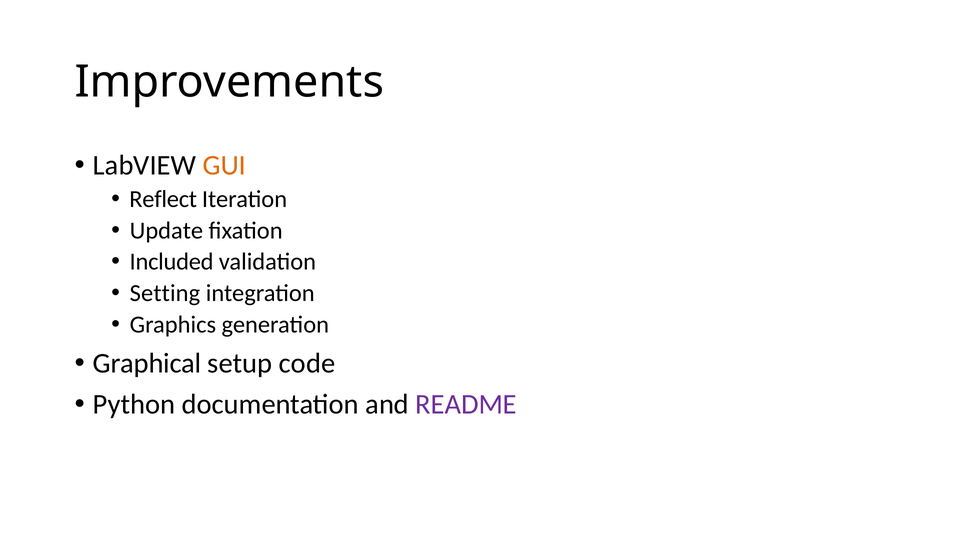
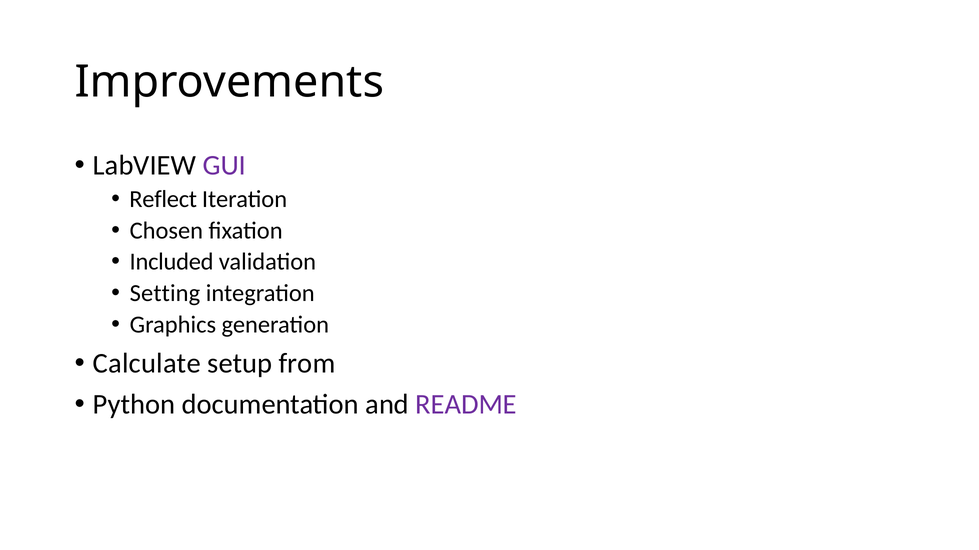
GUI colour: orange -> purple (224, 165)
Update: Update -> Chosen (166, 231)
Graphical: Graphical -> Calculate (147, 364)
code: code -> from (307, 364)
